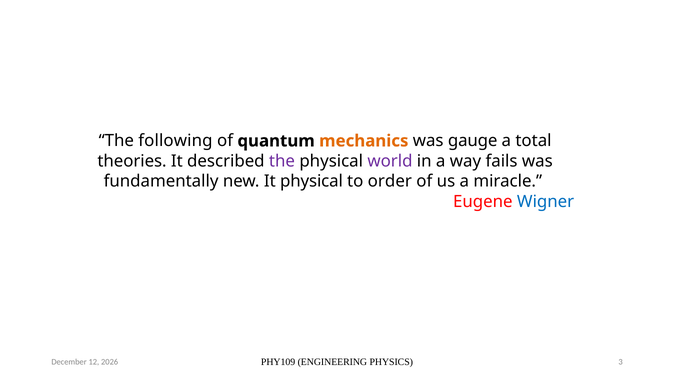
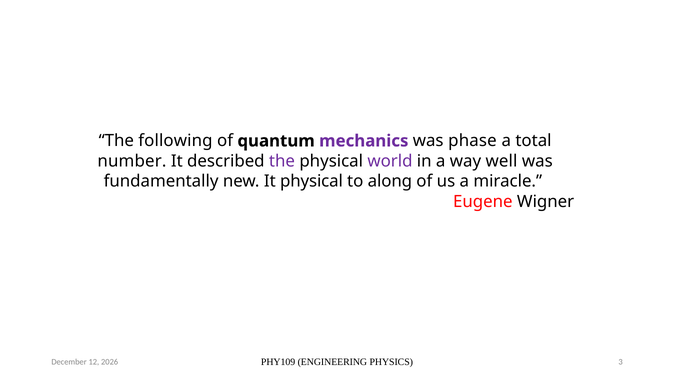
mechanics colour: orange -> purple (364, 141)
gauge: gauge -> phase (472, 141)
theories: theories -> number (132, 161)
fails: fails -> well (501, 161)
order: order -> along (390, 181)
Wigner colour: blue -> black (546, 202)
